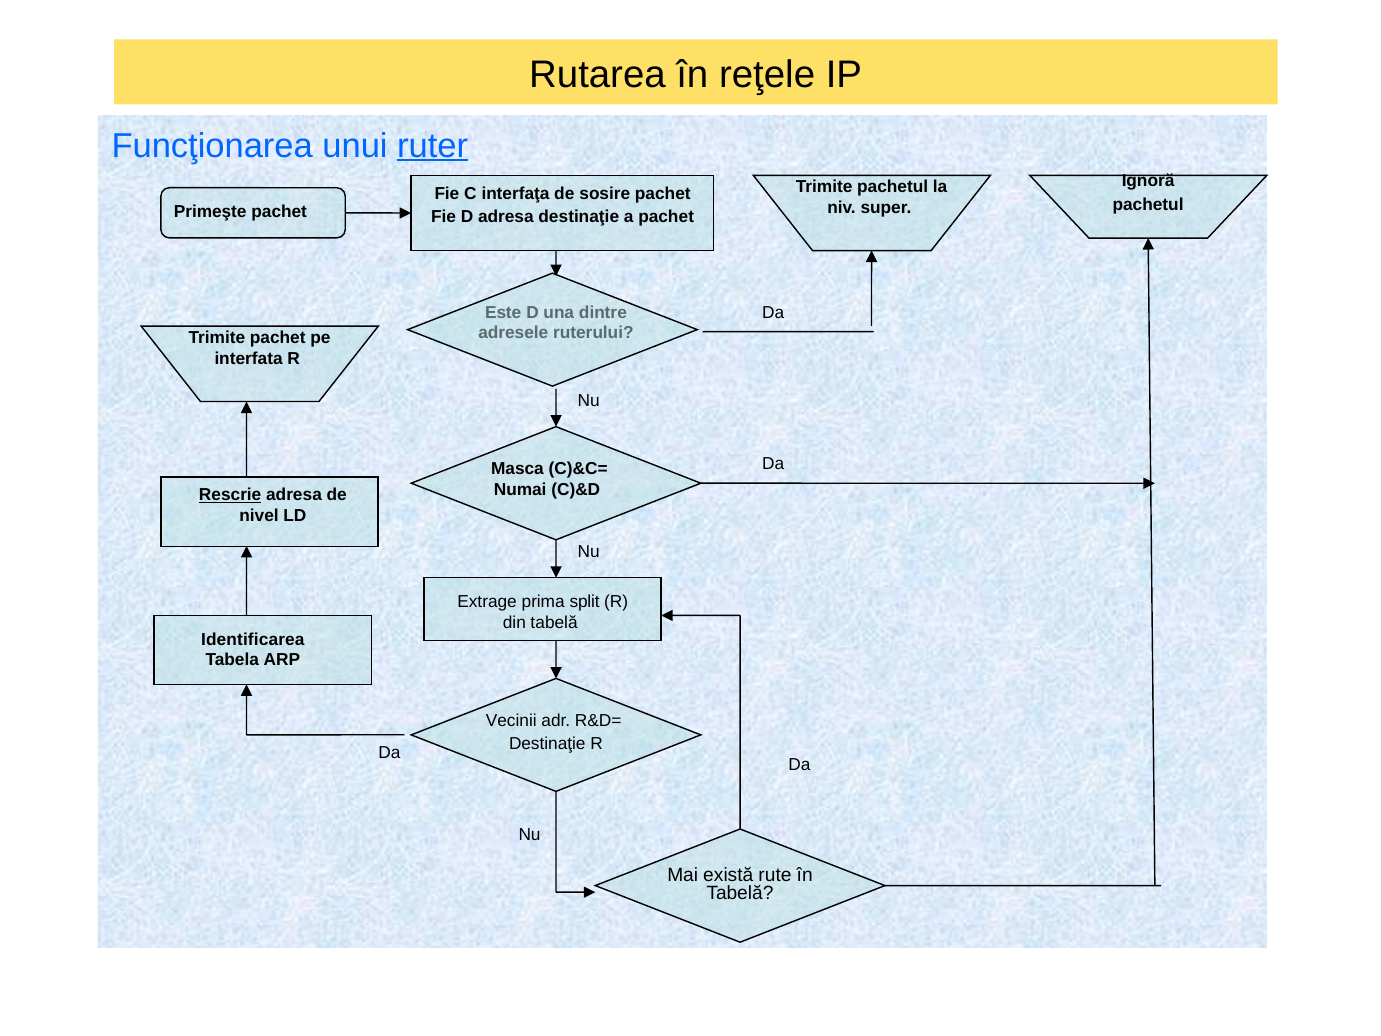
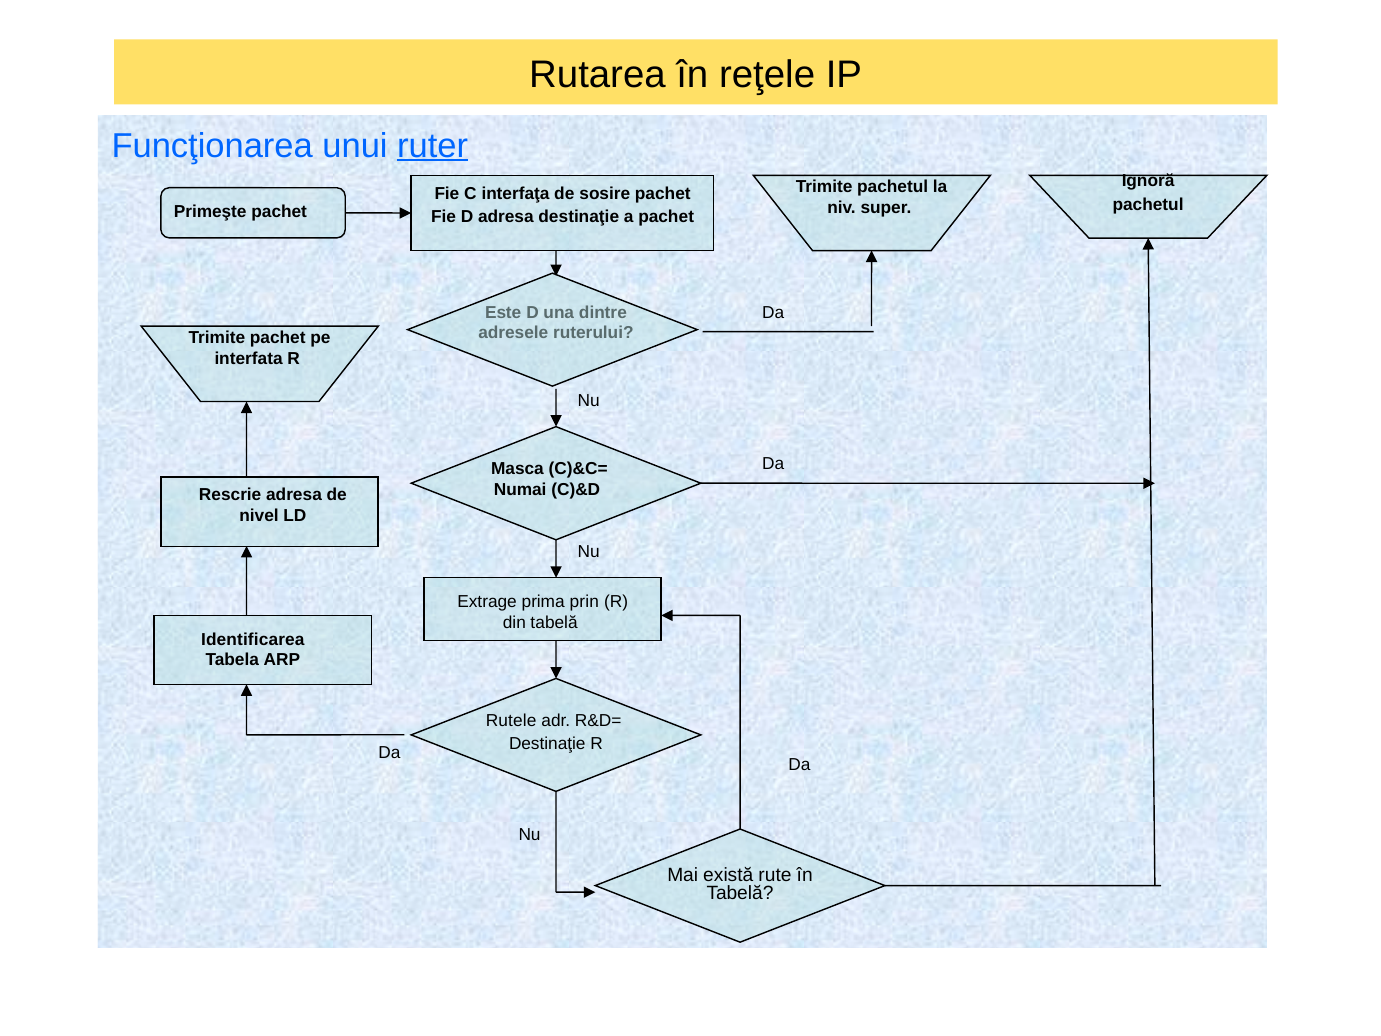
Rescrie underline: present -> none (230, 495)
split: split -> prin (584, 602)
Vecinii: Vecinii -> Rutele (511, 721)
